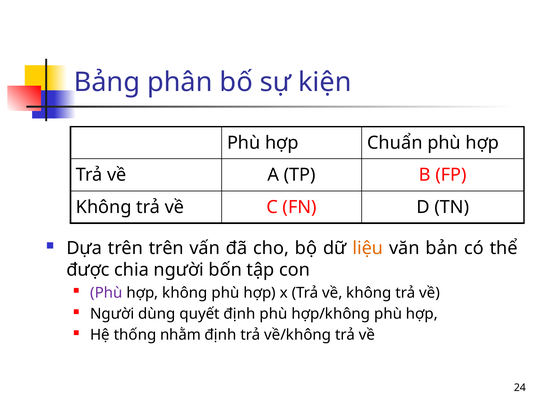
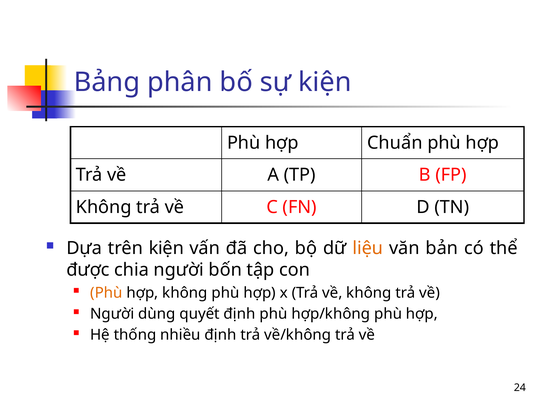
trên trên: trên -> kiện (166, 248)
Phù colour: purple -> orange (106, 293)
nhằm: nhằm -> nhiều (180, 335)
